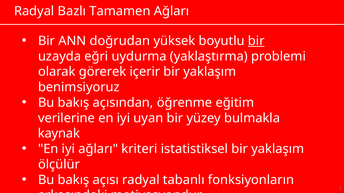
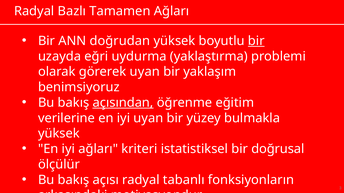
görerek içerir: içerir -> uyan (145, 72)
açısından underline: none -> present (123, 103)
kaynak: kaynak -> yüksek (59, 134)
istatistiksel bir yaklaşım: yaklaşım -> doğrusal (278, 149)
